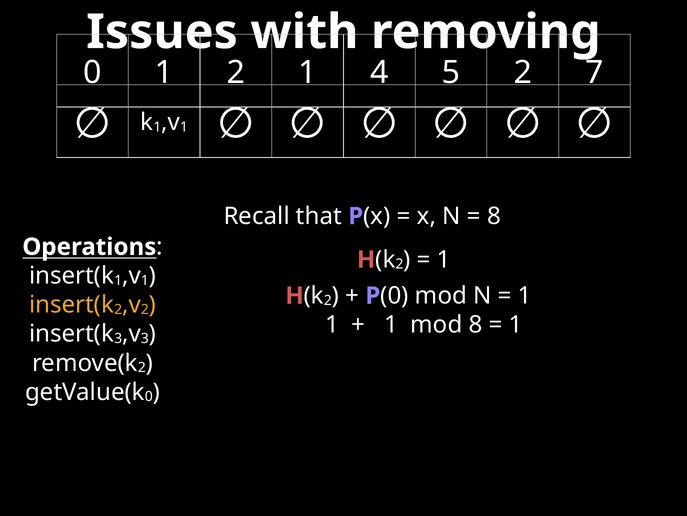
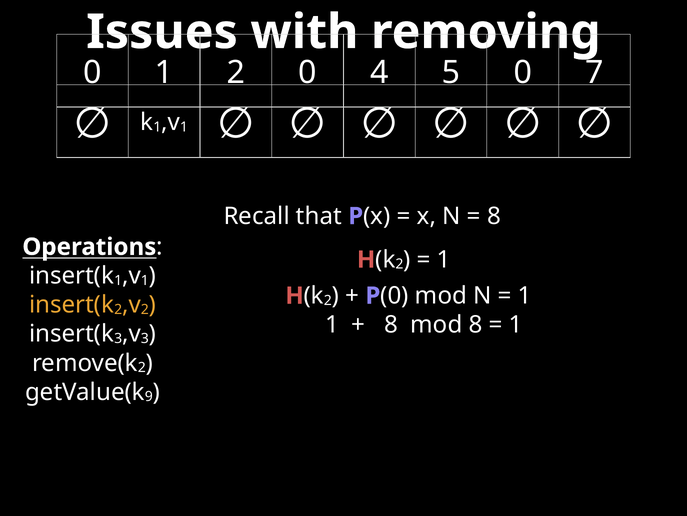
2 1: 1 -> 0 (308, 72)
5 2: 2 -> 0 (523, 72)
1: 1 -> 8 (391, 324)
0: 0 -> 9 (149, 396)
